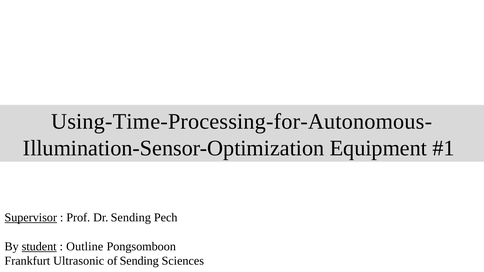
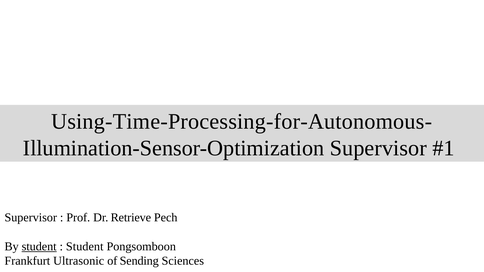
Illumination-Sensor-Optimization Equipment: Equipment -> Supervisor (378, 148)
Supervisor underline: present -> none (31, 218)
Dr Sending: Sending -> Retrieve (131, 218)
Outline: Outline -> Student (85, 247)
